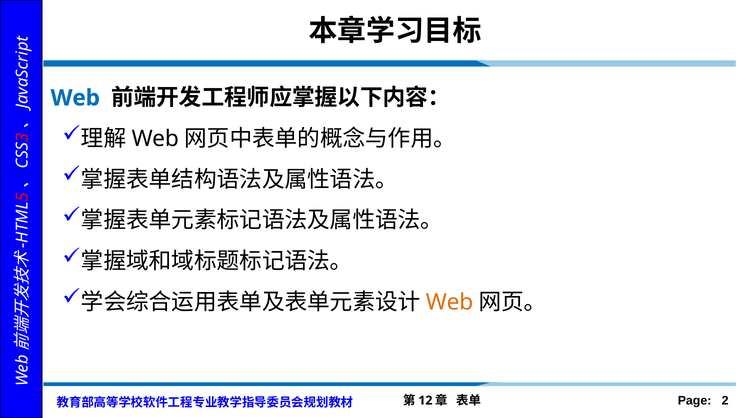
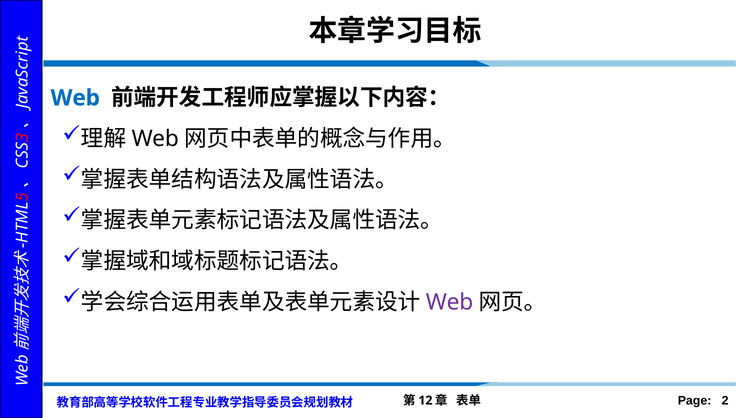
Web colour: orange -> purple (450, 302)
